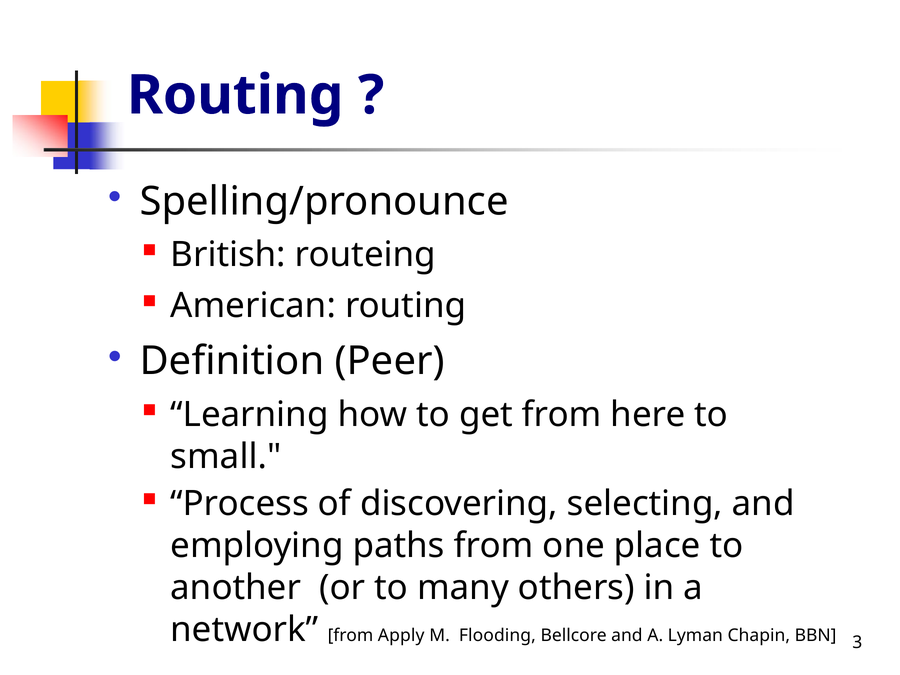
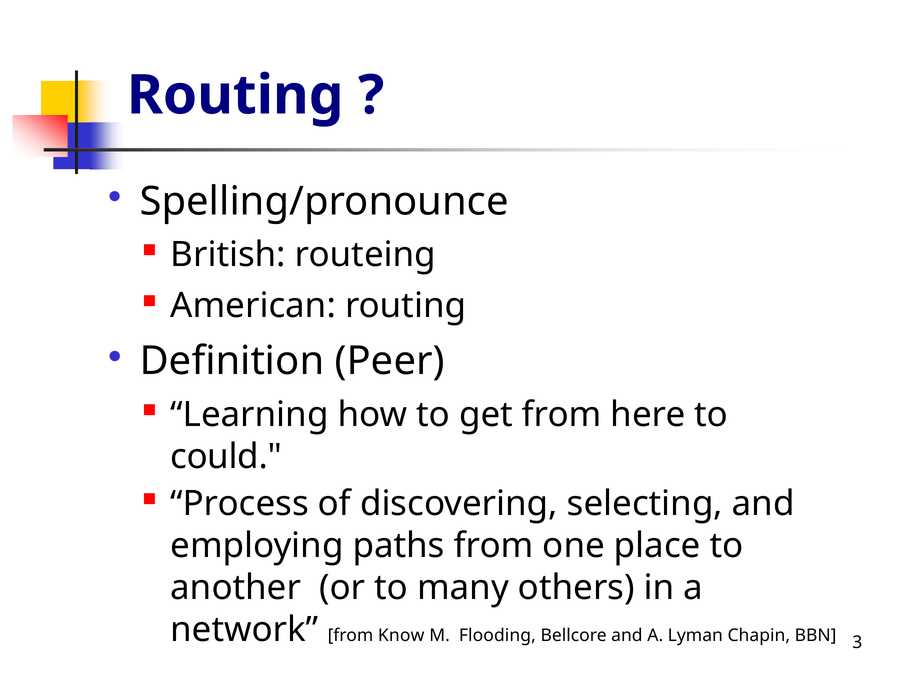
small: small -> could (226, 457)
Apply: Apply -> Know (401, 635)
